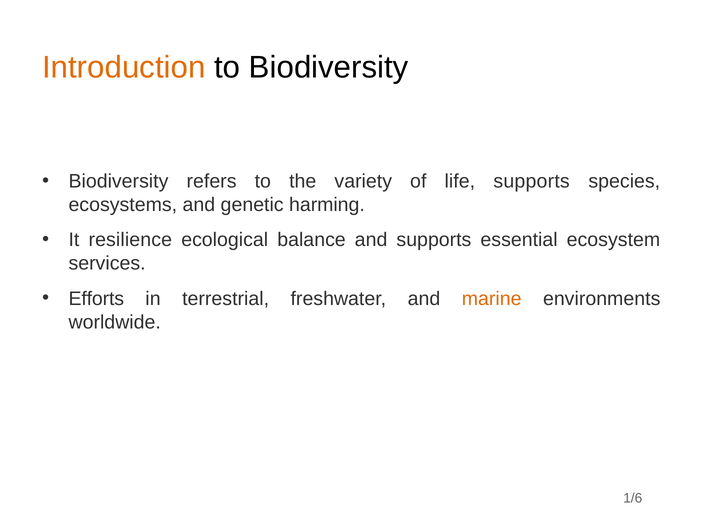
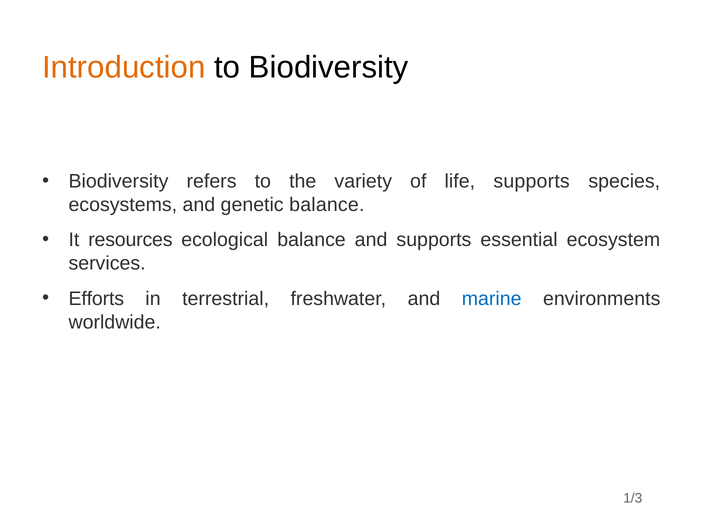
genetic harming: harming -> balance (327, 204)
resilience: resilience -> resources (130, 240)
marine colour: orange -> blue (492, 298)
1/6: 1/6 -> 1/3 (633, 498)
